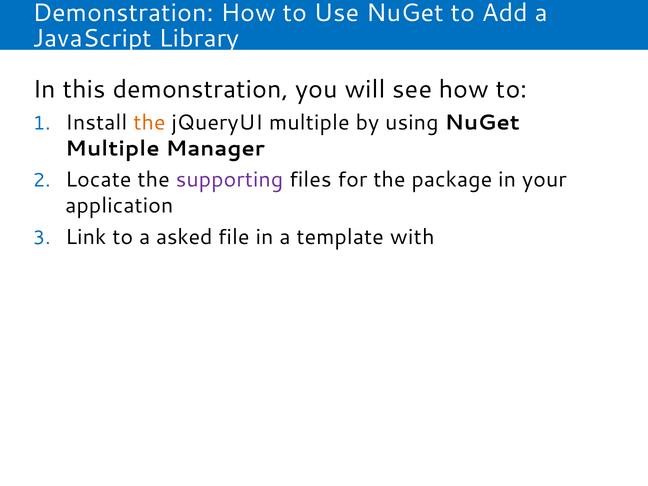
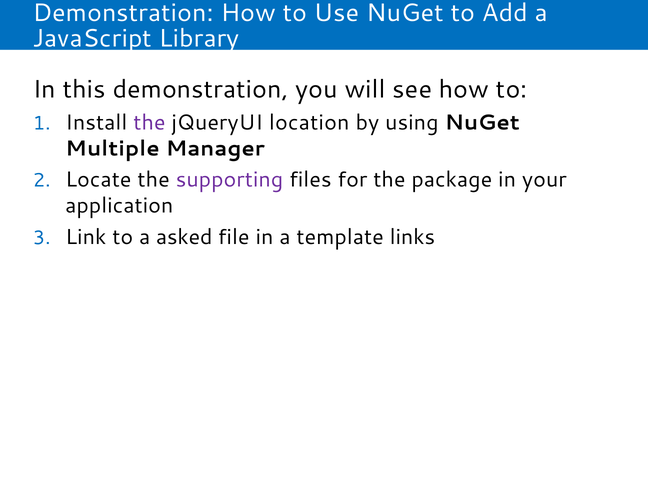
the colour: orange -> purple (149, 122)
jQueryUI multiple: multiple -> location (309, 122)
with: with -> links (412, 237)
